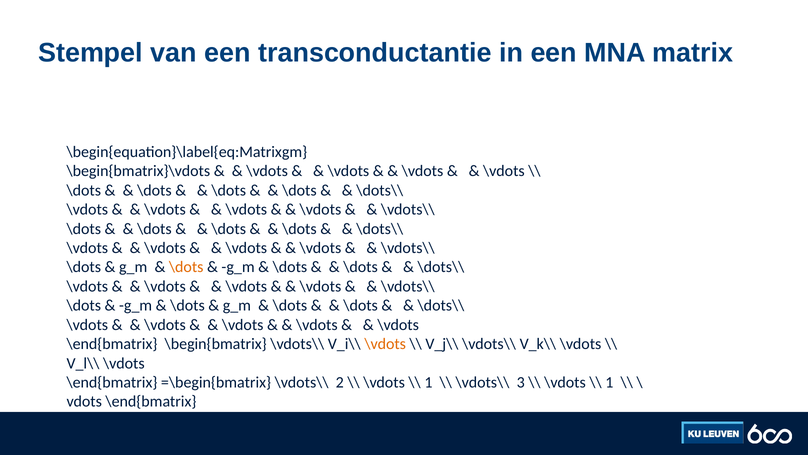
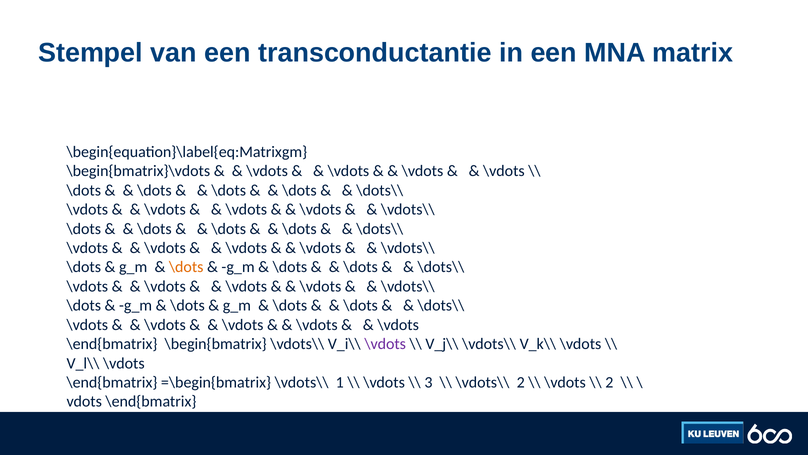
\vdots colour: orange -> purple (385, 344)
2: 2 -> 1 (340, 382)
1: 1 -> 3 (428, 382)
\vdots\\ 3: 3 -> 2 (521, 382)
1: 1 -> 2 (609, 382)
